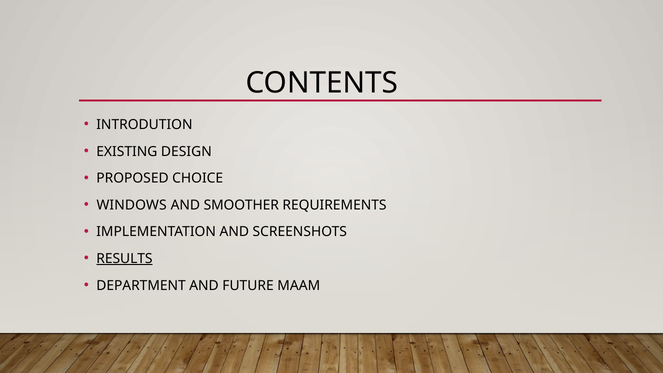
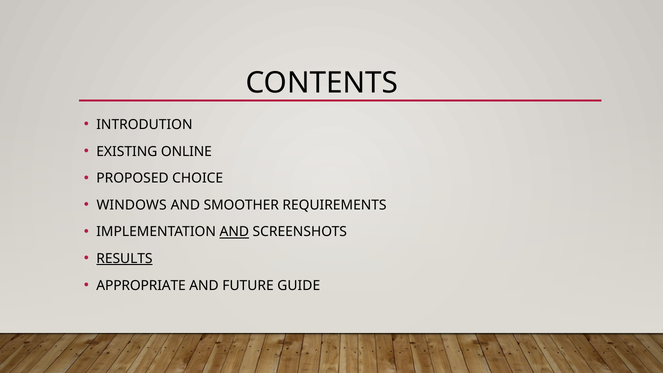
DESIGN: DESIGN -> ONLINE (186, 151)
AND underline: none -> present (234, 232)
DEPARTMENT: DEPARTMENT -> APPROPRIATE (141, 285)
MAAM: MAAM -> GUIDE (299, 285)
